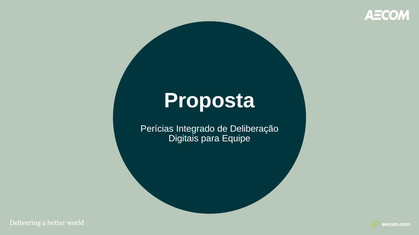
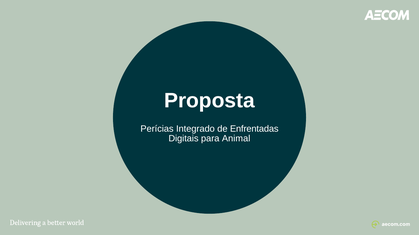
Deliberação: Deliberação -> Enfrentadas (254, 129)
Equipe: Equipe -> Animal (236, 139)
